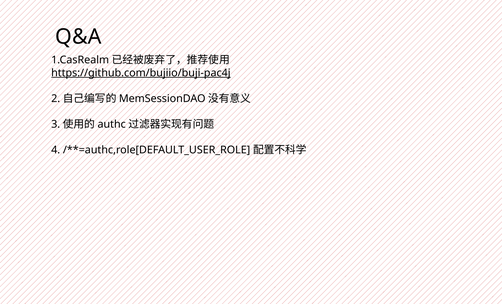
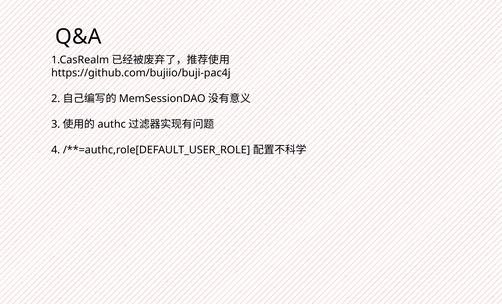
https://github.com/bujiio/buji-pac4j underline: present -> none (141, 73)
